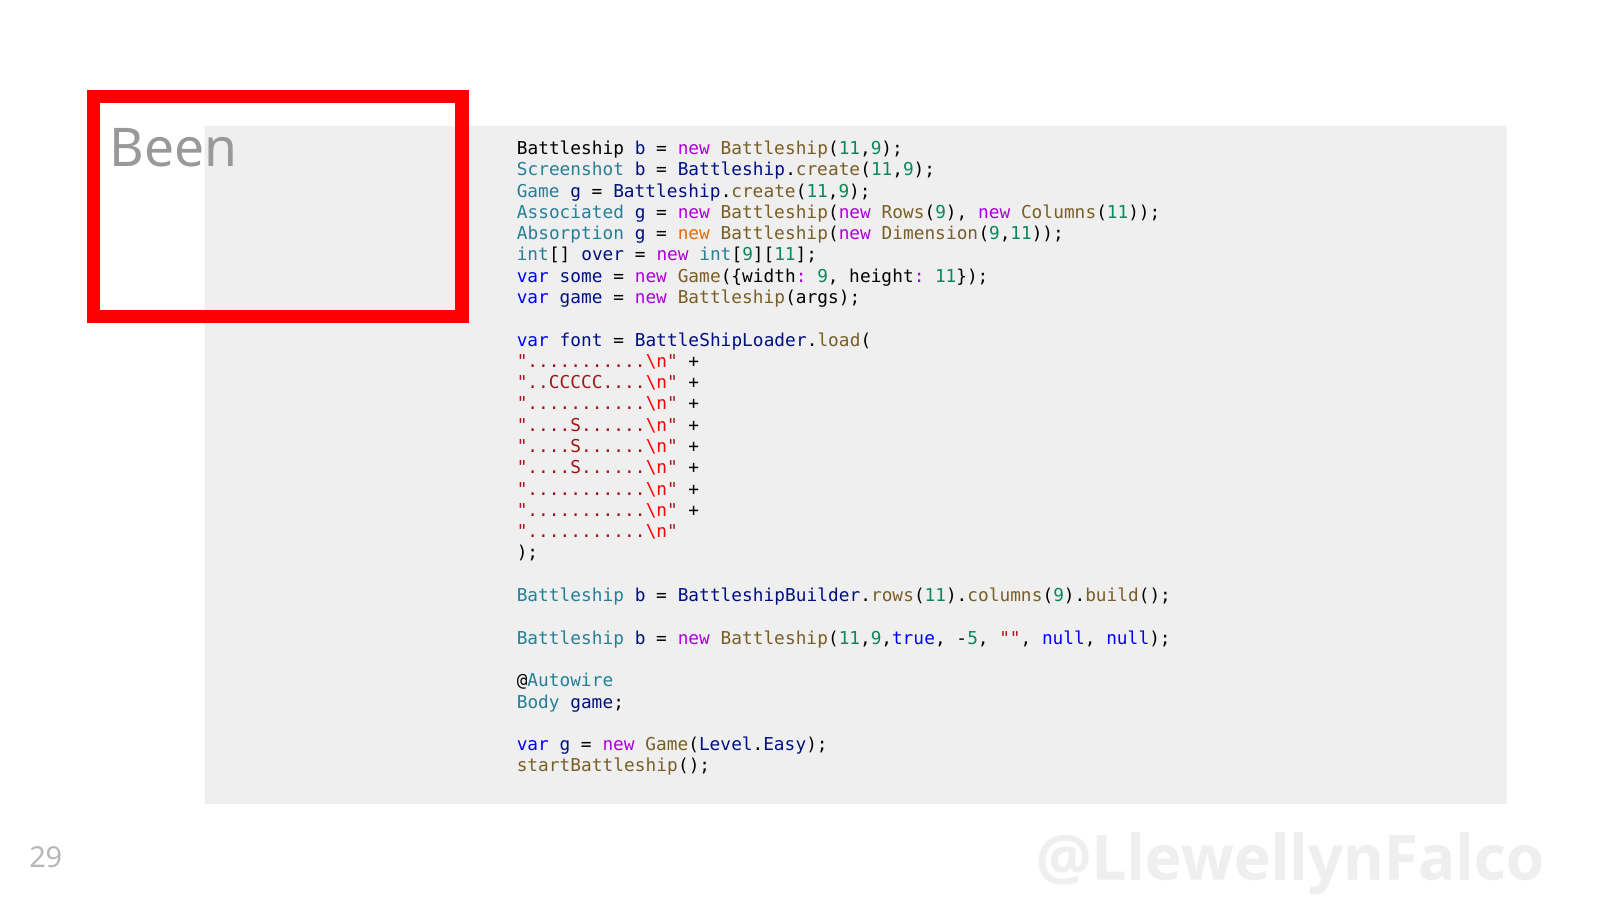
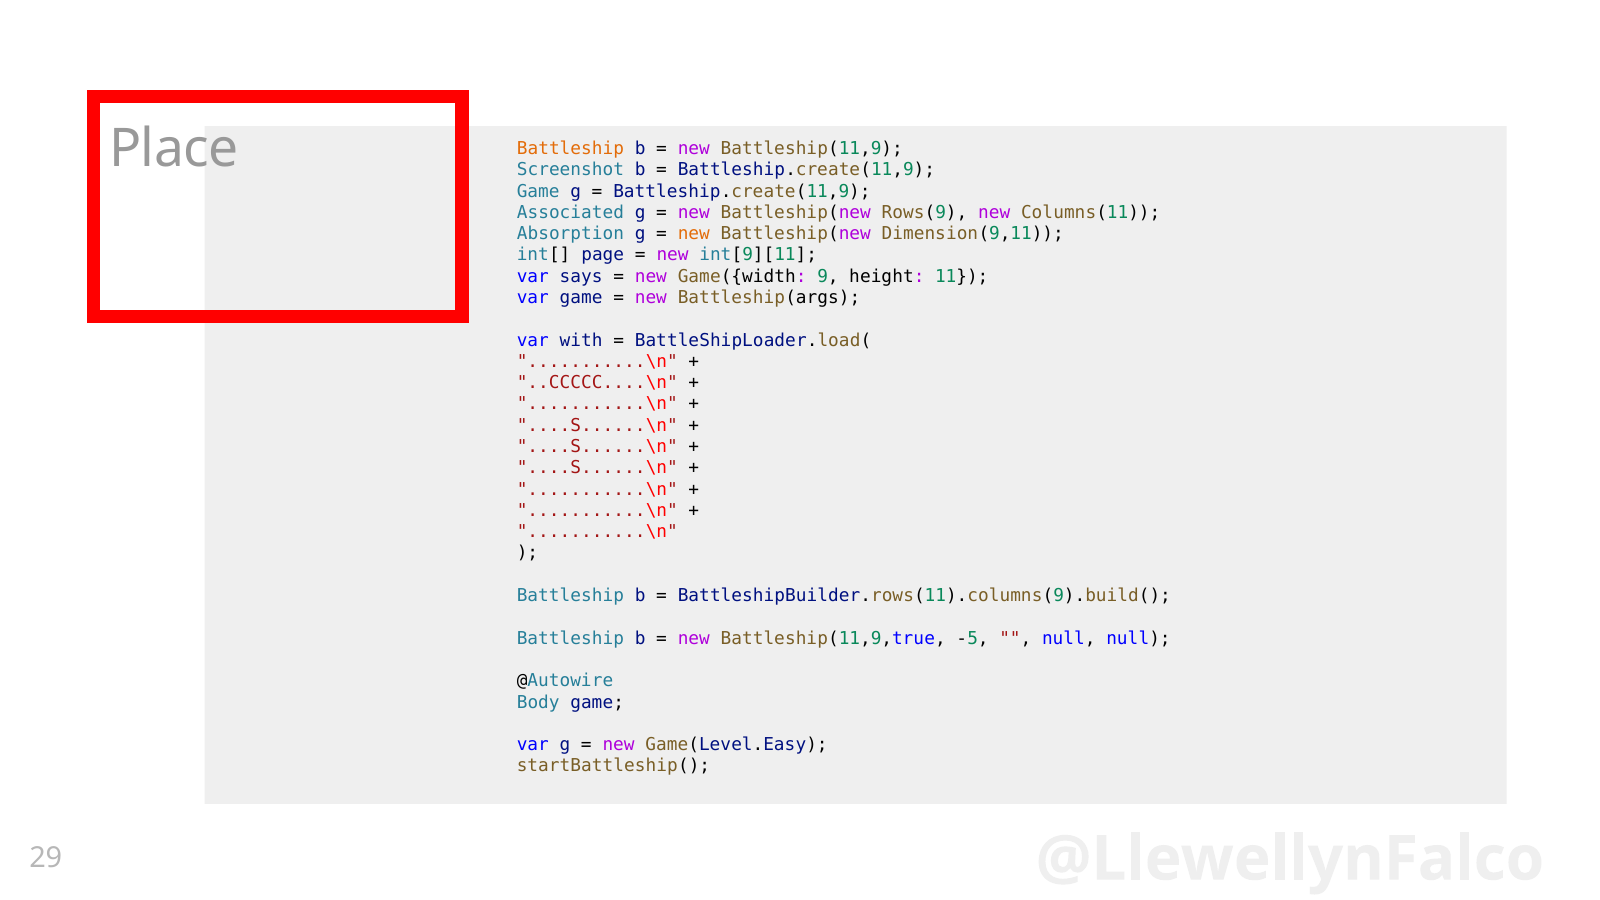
Been: Been -> Place (174, 148)
Battleship colour: black -> orange (570, 149)
over: over -> page (603, 255)
some: some -> says (581, 276)
font: font -> with (581, 340)
